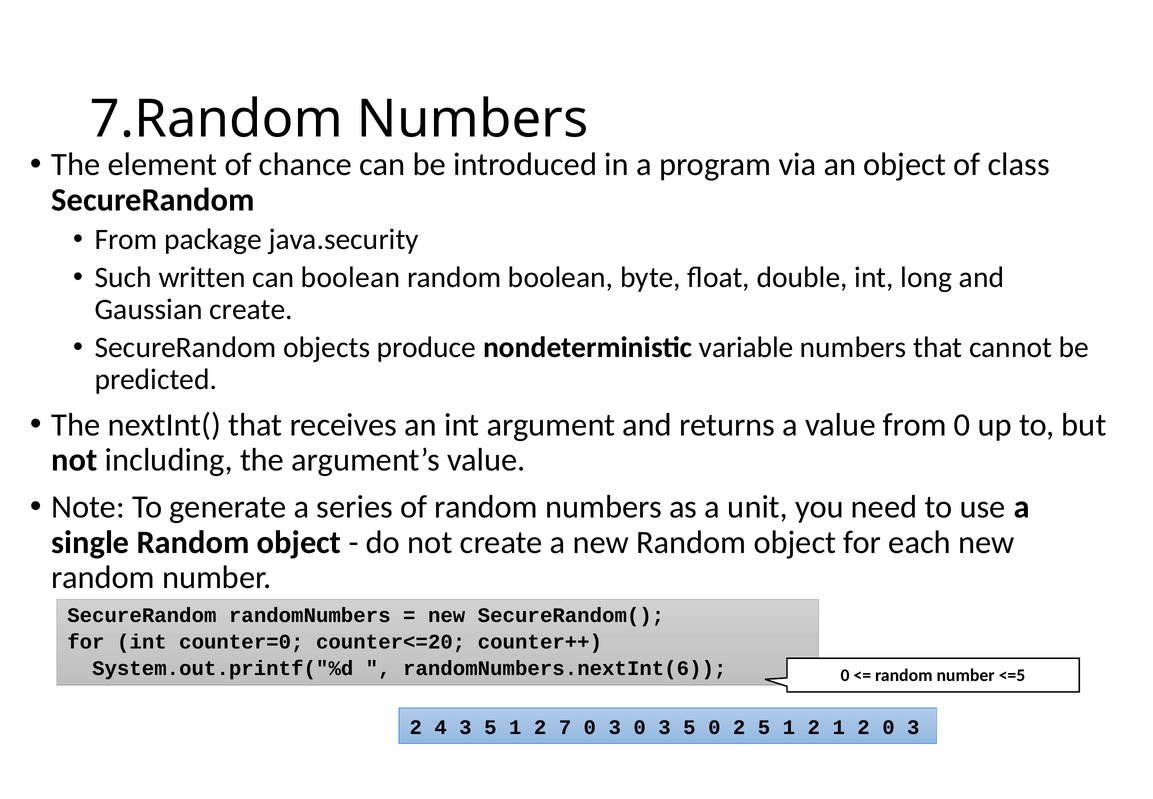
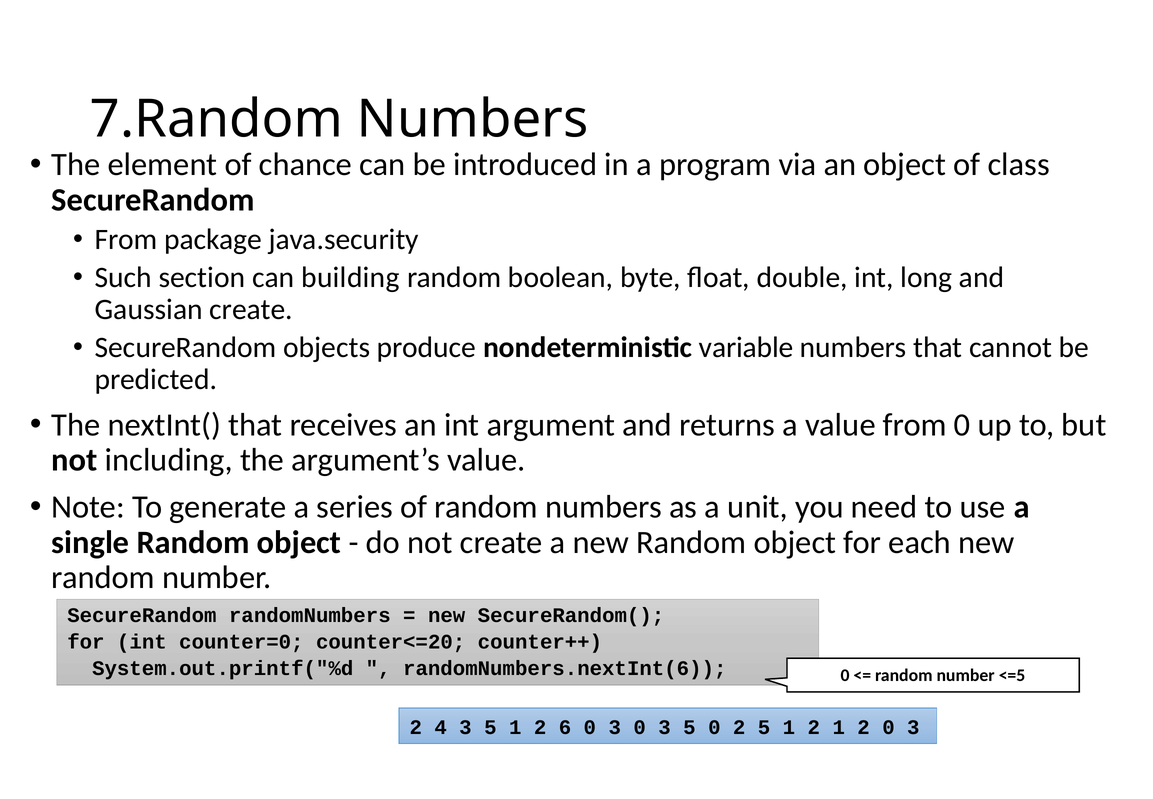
written: written -> section (202, 277)
can boolean: boolean -> building (350, 277)
7: 7 -> 6 (565, 727)
